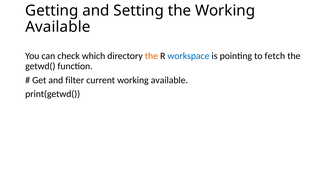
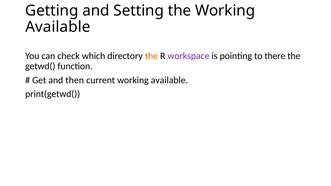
workspace colour: blue -> purple (188, 56)
fetch: fetch -> there (275, 56)
filter: filter -> then (75, 80)
